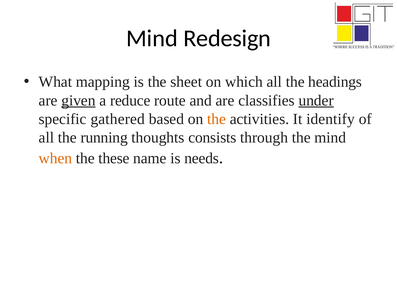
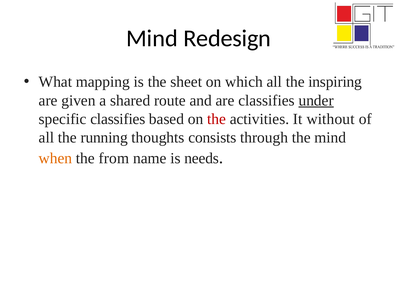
headings: headings -> inspiring (335, 82)
given underline: present -> none (78, 100)
reduce: reduce -> shared (130, 100)
specific gathered: gathered -> classifies (118, 119)
the colour: orange -> red (217, 119)
identify: identify -> without (331, 119)
these: these -> from (114, 158)
